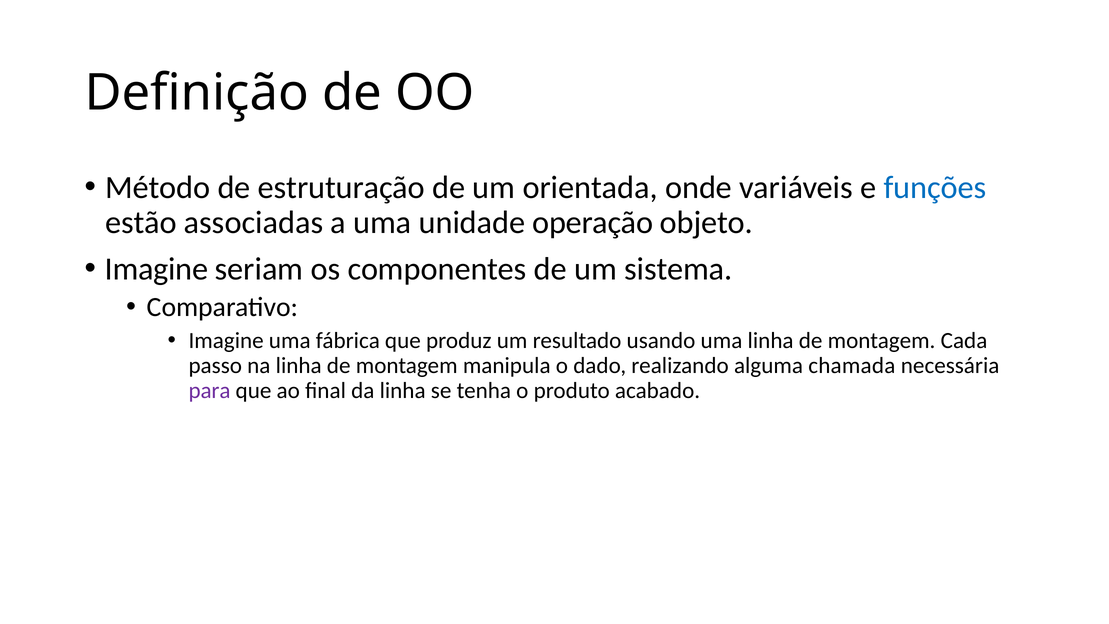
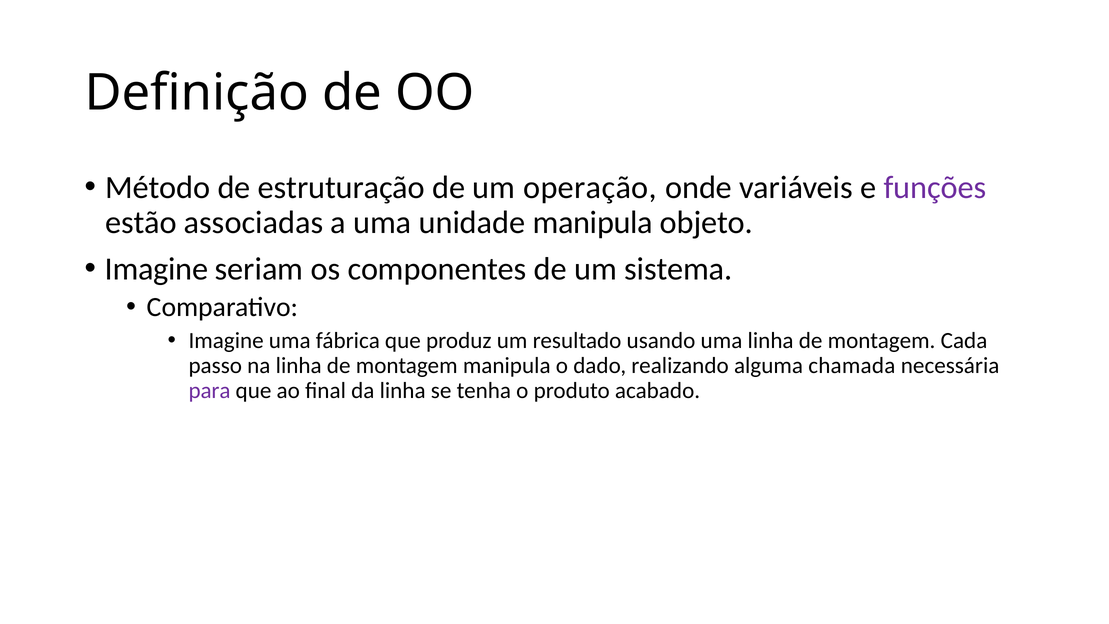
orientada: orientada -> operação (590, 188)
funções colour: blue -> purple (935, 188)
unidade operação: operação -> manipula (593, 222)
